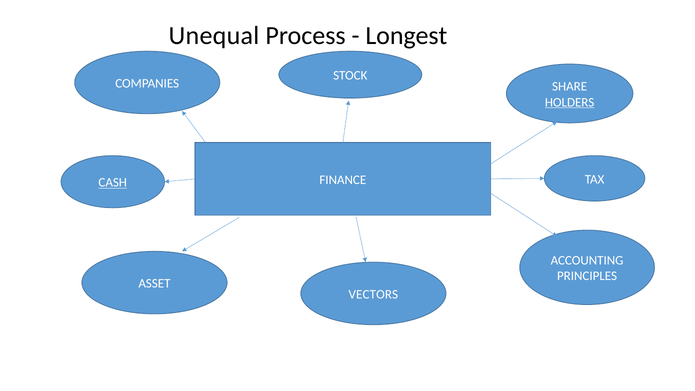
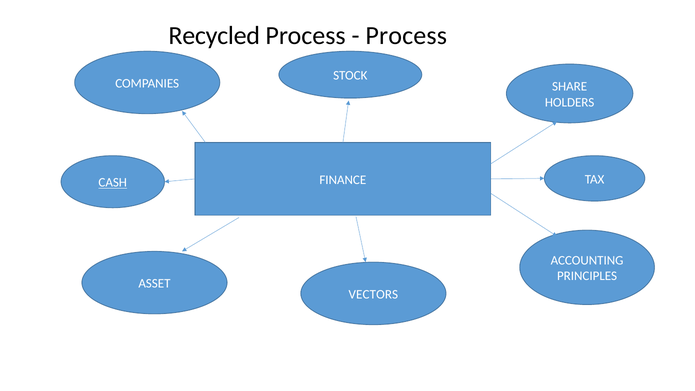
Unequal: Unequal -> Recycled (214, 36)
Longest: Longest -> Process (406, 36)
HOLDERS underline: present -> none (570, 102)
